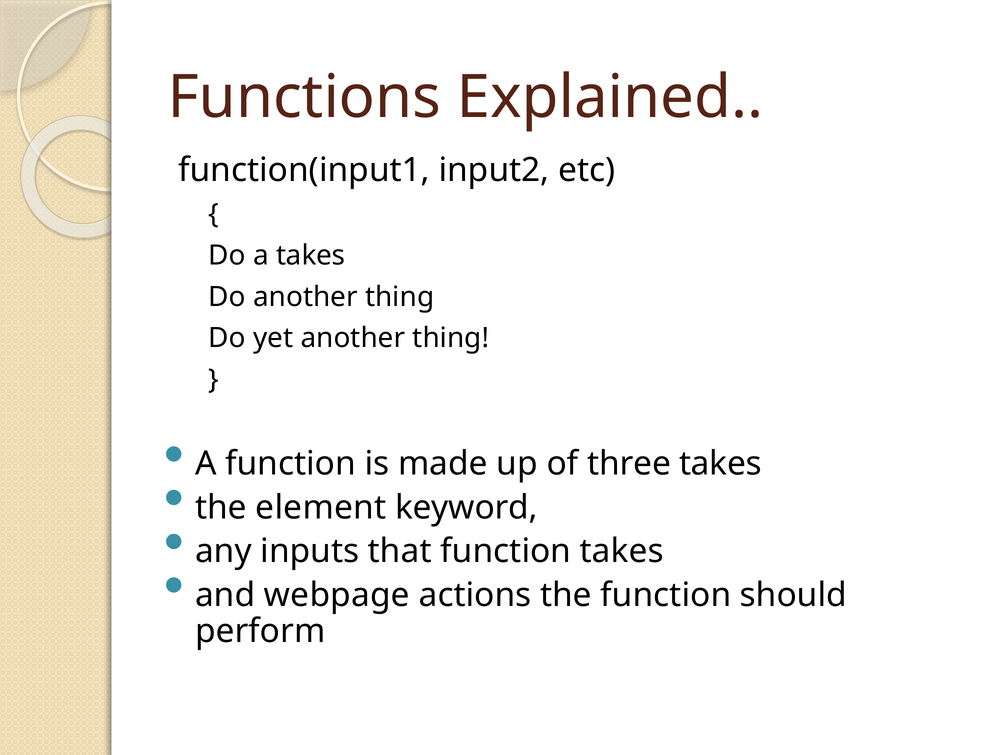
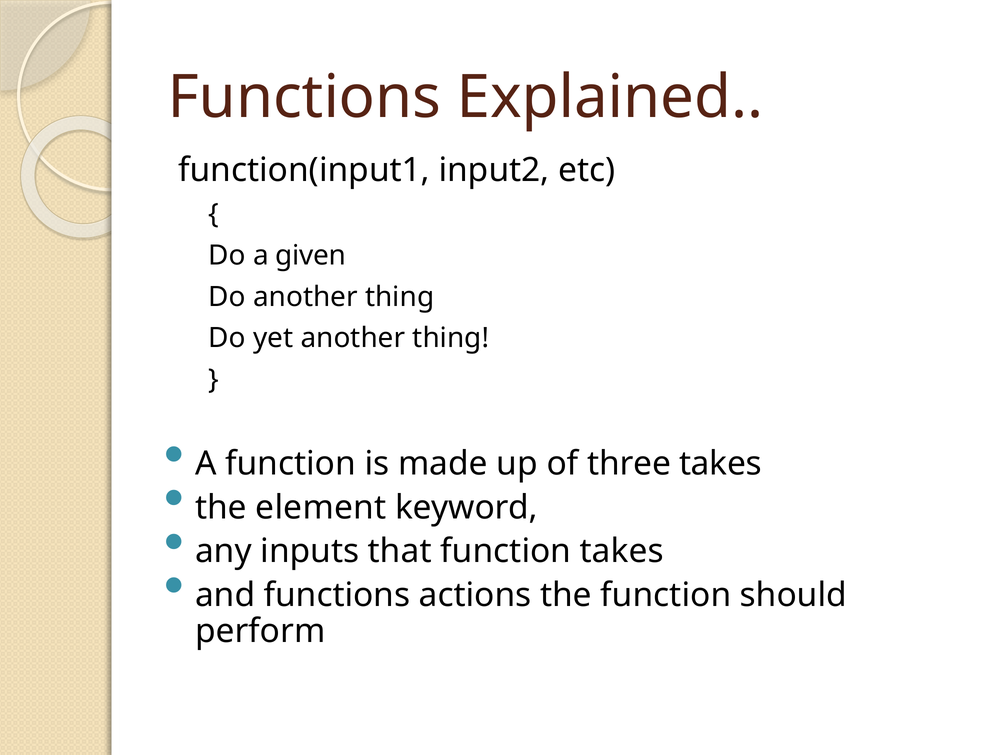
a takes: takes -> given (311, 255)
and webpage: webpage -> functions (337, 595)
